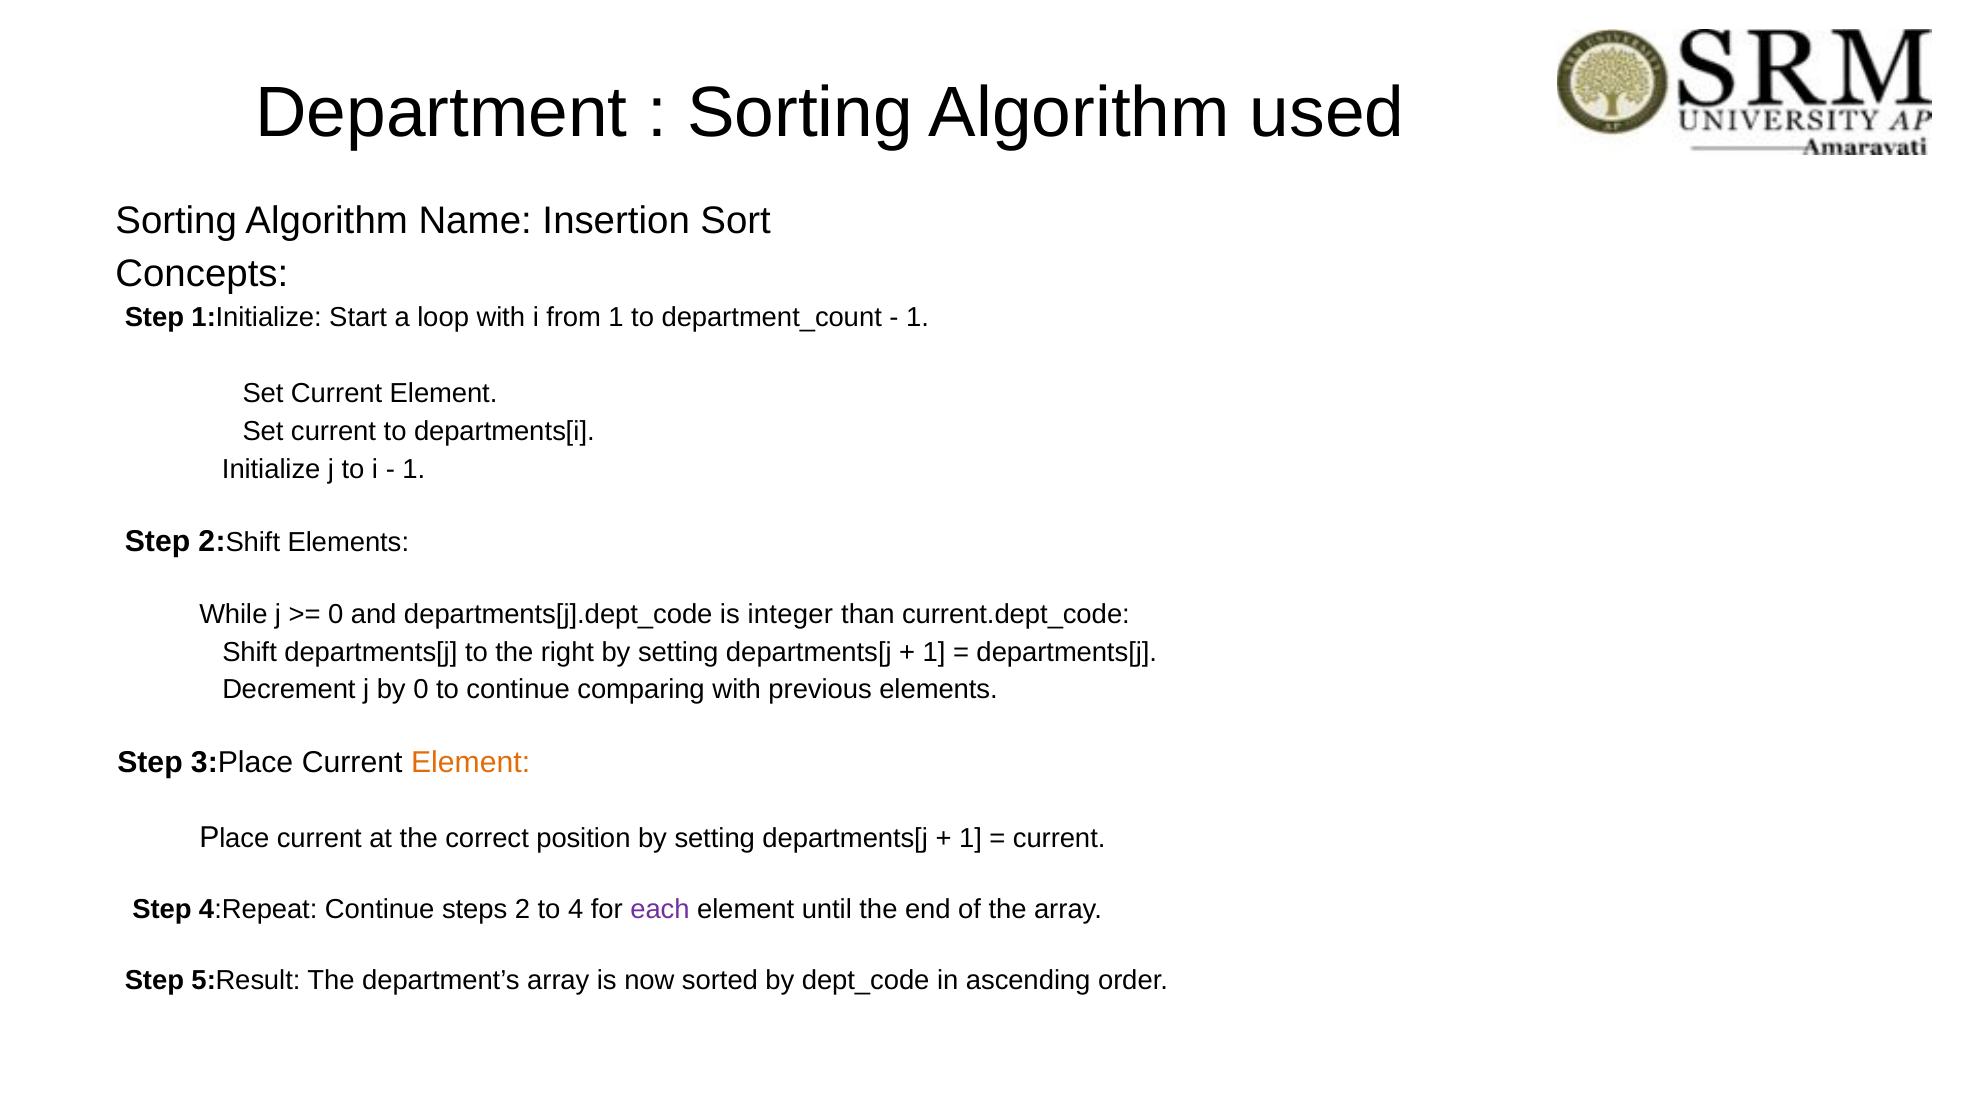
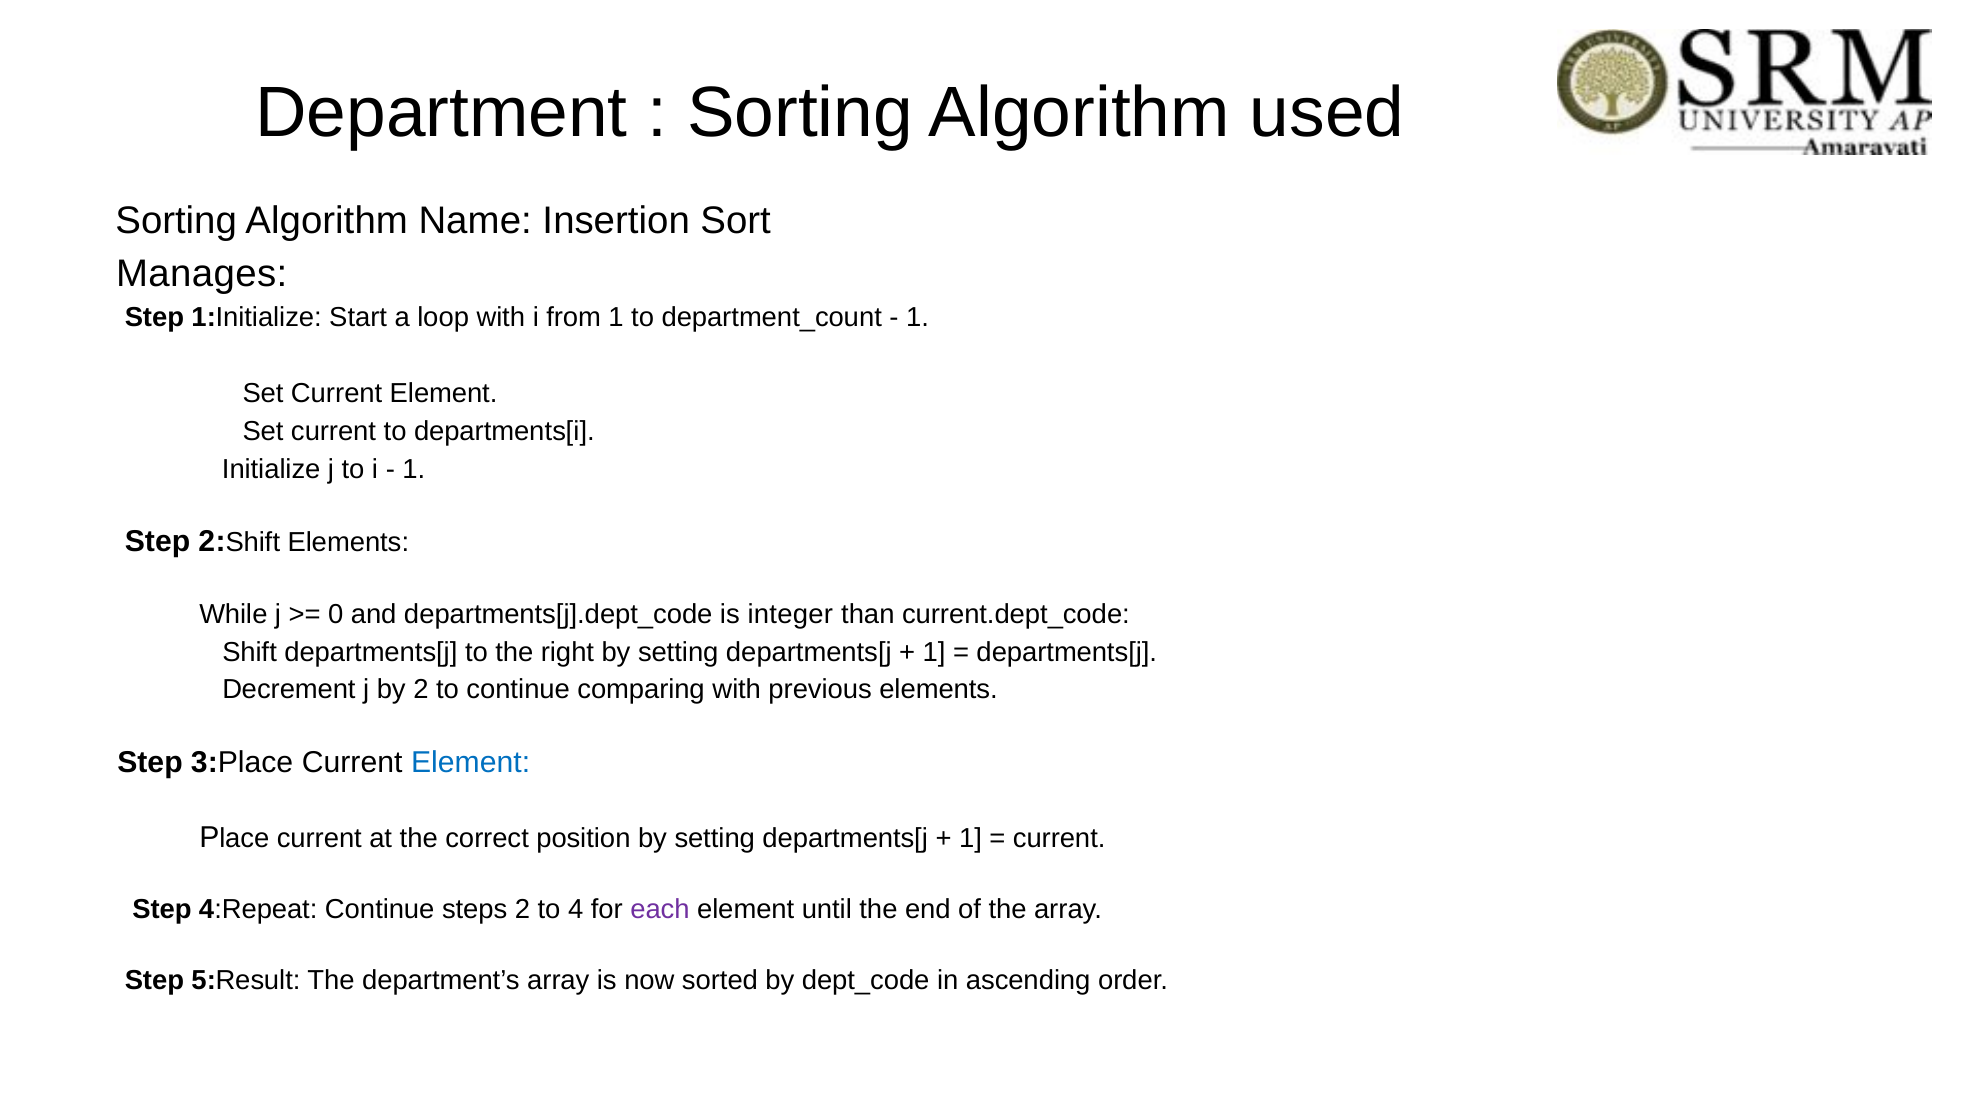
Concepts: Concepts -> Manages (202, 274)
by 0: 0 -> 2 (421, 690)
Element colour: orange -> blue (471, 763)
